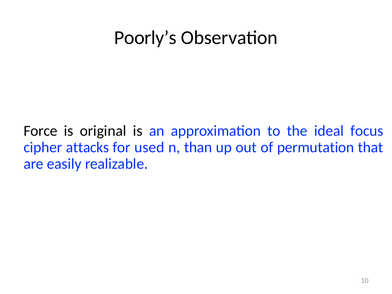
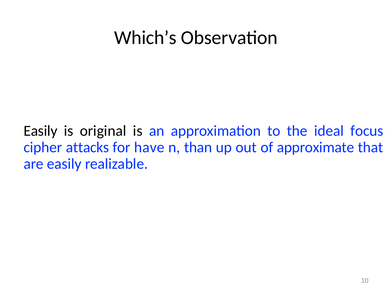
Poorly’s: Poorly’s -> Which’s (145, 38)
Force: Force -> Easily (40, 131)
used: used -> have (149, 147)
permutation: permutation -> approximate (316, 147)
